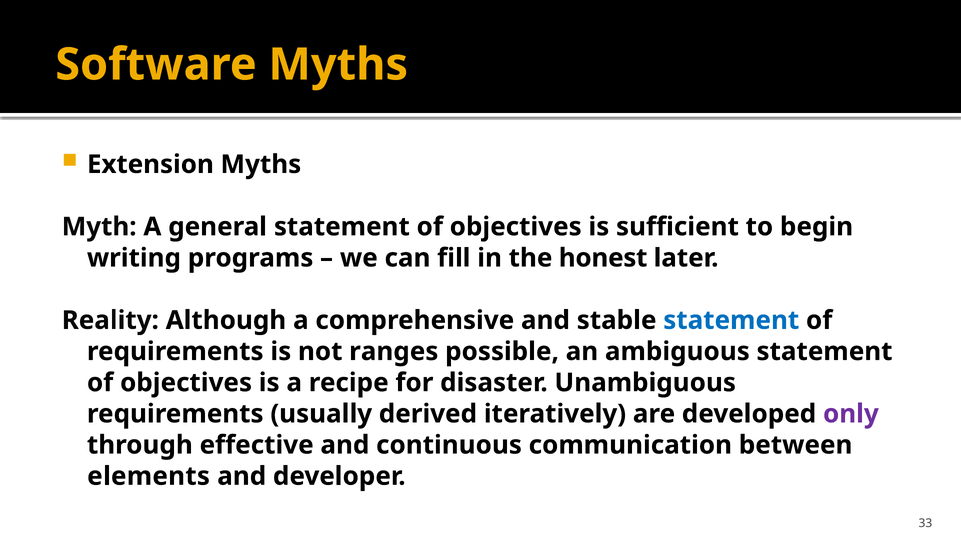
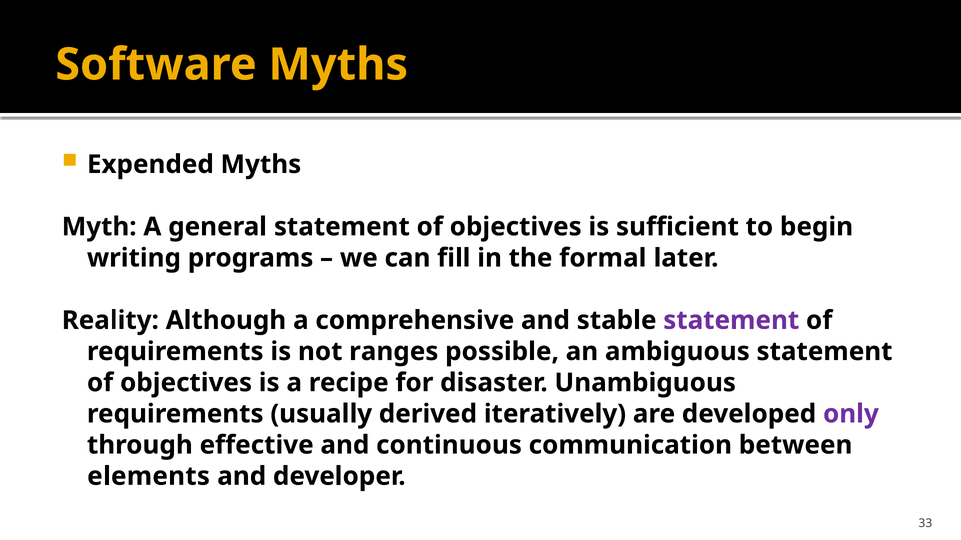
Extension: Extension -> Expended (150, 165)
honest: honest -> formal (603, 258)
statement colour: blue -> purple (731, 321)
